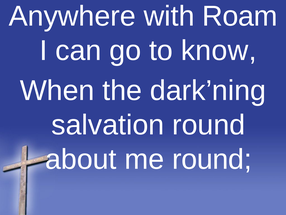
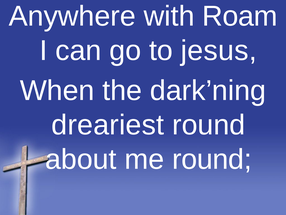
know: know -> jesus (219, 50)
salvation: salvation -> dreariest (108, 125)
